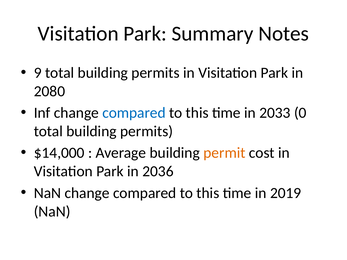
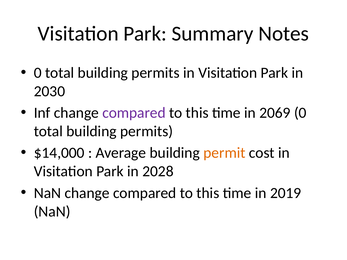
9: 9 -> 0 (38, 73)
2080: 2080 -> 2030 (49, 91)
compared colour: blue -> purple (134, 113)
2033: 2033 -> 2069 (275, 113)
2036: 2036 -> 2028 (158, 172)
